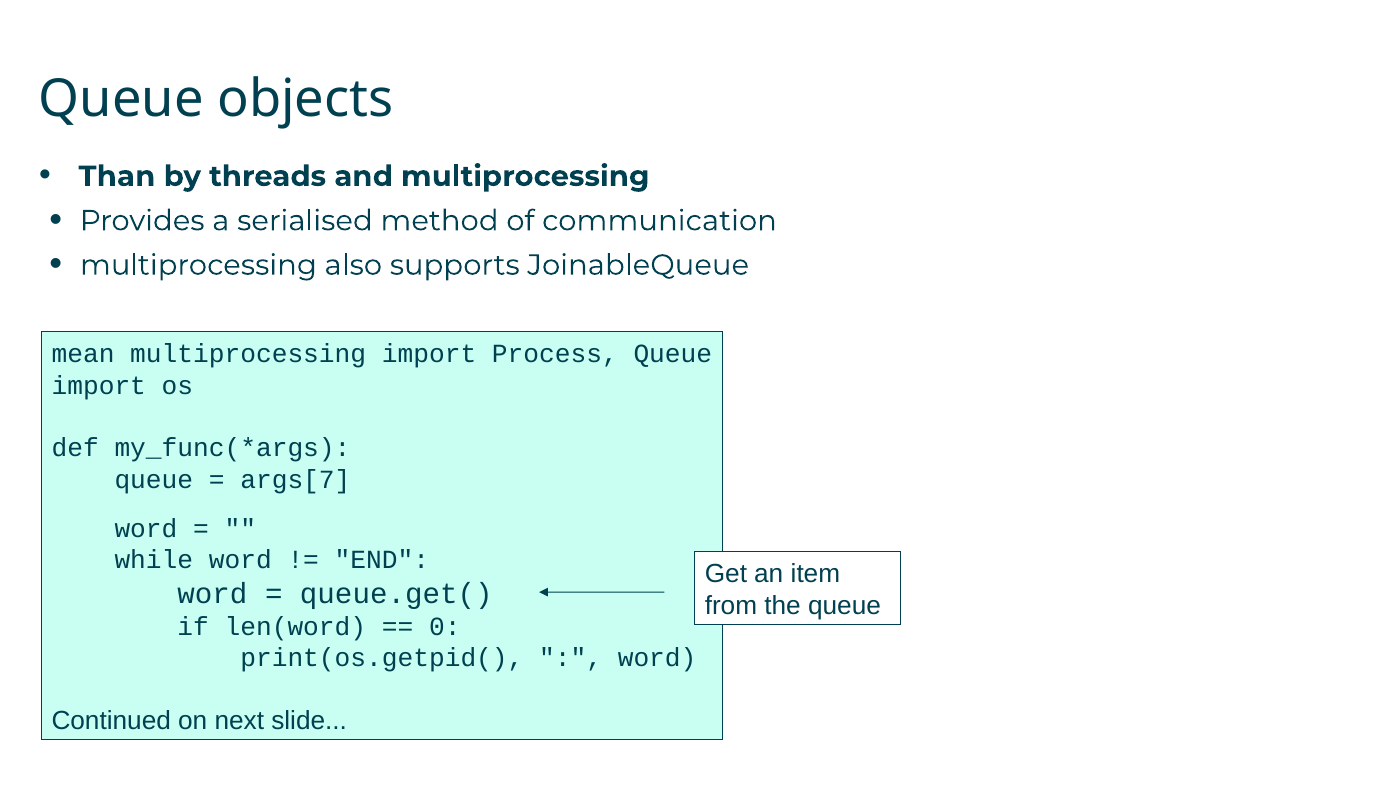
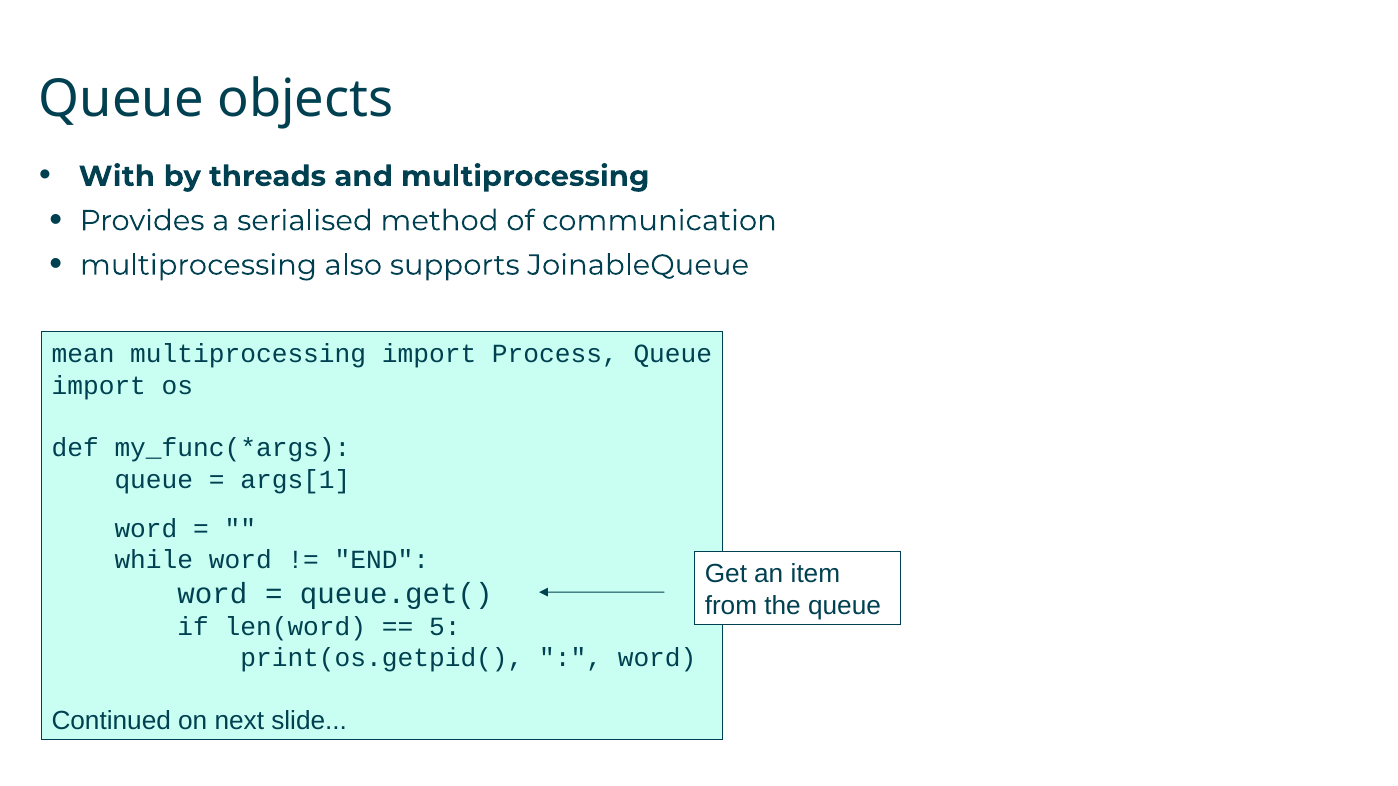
Than: Than -> With (117, 176)
args[7: args[7 -> args[1 (295, 480)
0: 0 -> 5 (445, 627)
